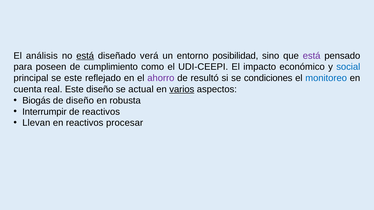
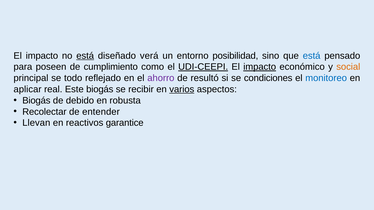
análisis: análisis -> impacto (42, 56)
está colour: purple -> blue (312, 56)
UDI-CEEPI underline: none -> present (203, 67)
impacto underline: none -> present (260, 67)
social colour: blue -> orange (348, 67)
se este: este -> todo (73, 78)
cuenta: cuenta -> aplicar (28, 89)
Este diseño: diseño -> biogás (100, 89)
actual: actual -> recibir (141, 89)
de diseño: diseño -> debido (80, 101)
Interrumpir: Interrumpir -> Recolectar (44, 112)
de reactivos: reactivos -> entender (101, 112)
procesar: procesar -> garantice (125, 123)
